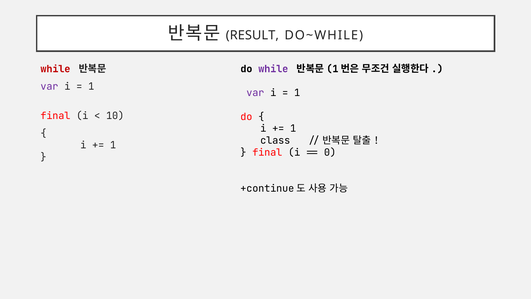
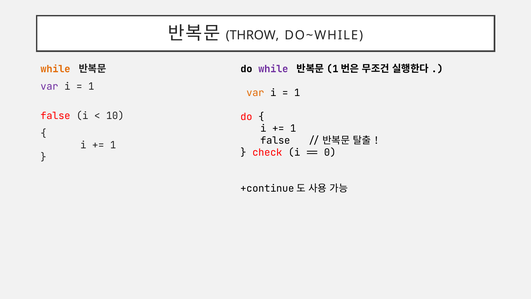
RESULT: RESULT -> THROW (252, 35)
while colour: red -> orange (55, 69)
var colour: purple -> orange (255, 93)
final: final -> false (55, 116)
class: class -> false (275, 140)
final: final -> check (267, 152)
